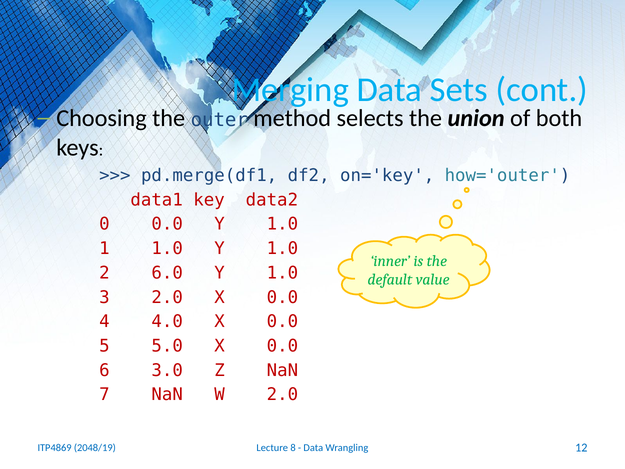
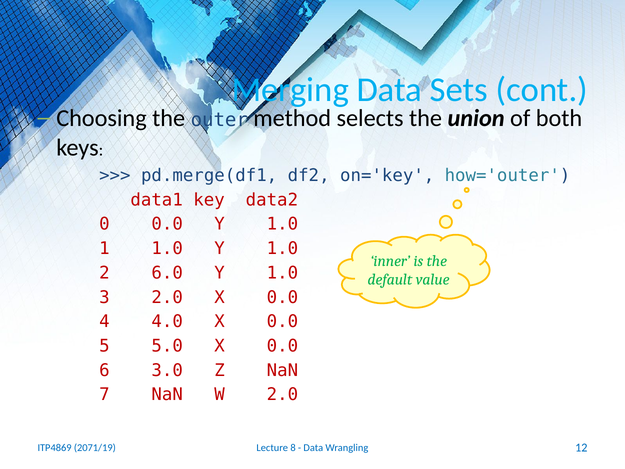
2048/19: 2048/19 -> 2071/19 (95, 448)
